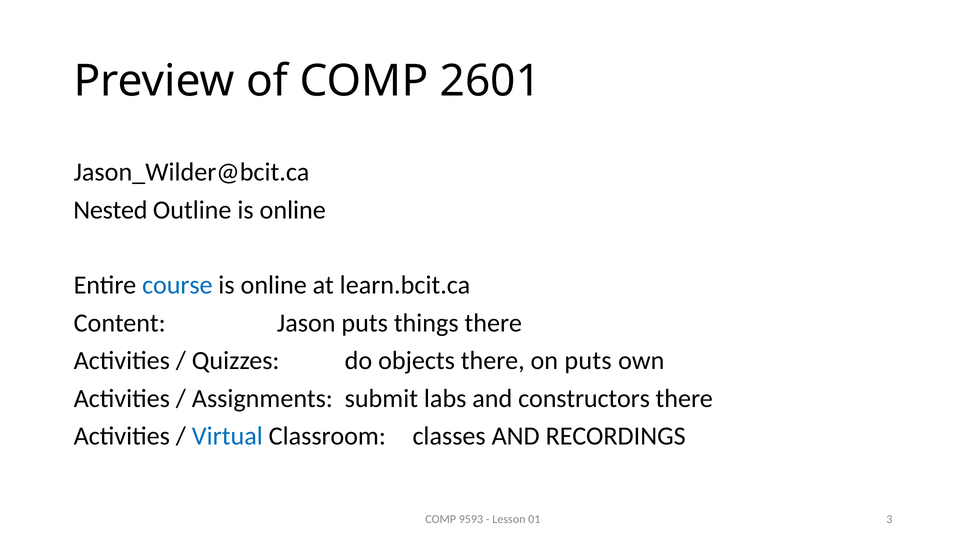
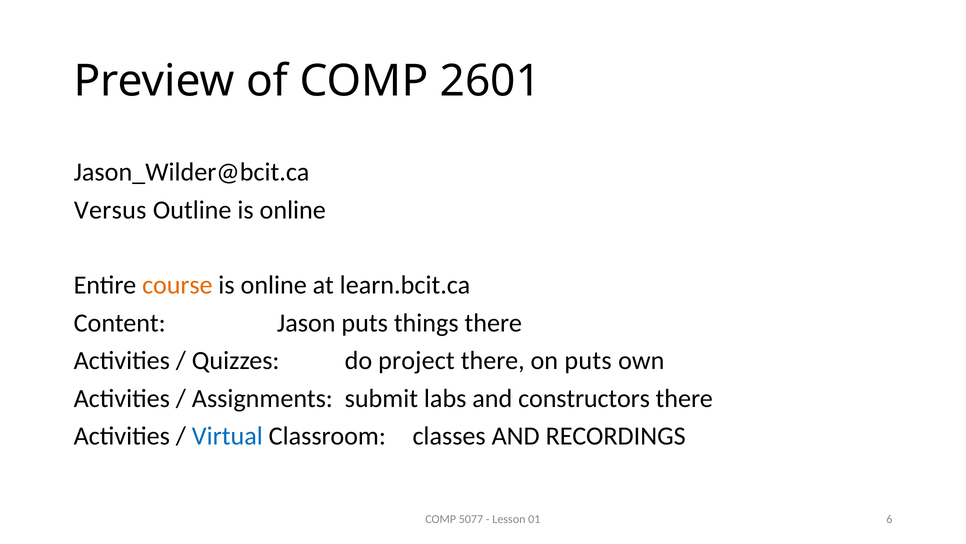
Nested: Nested -> Versus (110, 210)
course colour: blue -> orange (177, 285)
objects: objects -> project (416, 360)
9593: 9593 -> 5077 (471, 519)
3: 3 -> 6 (889, 519)
